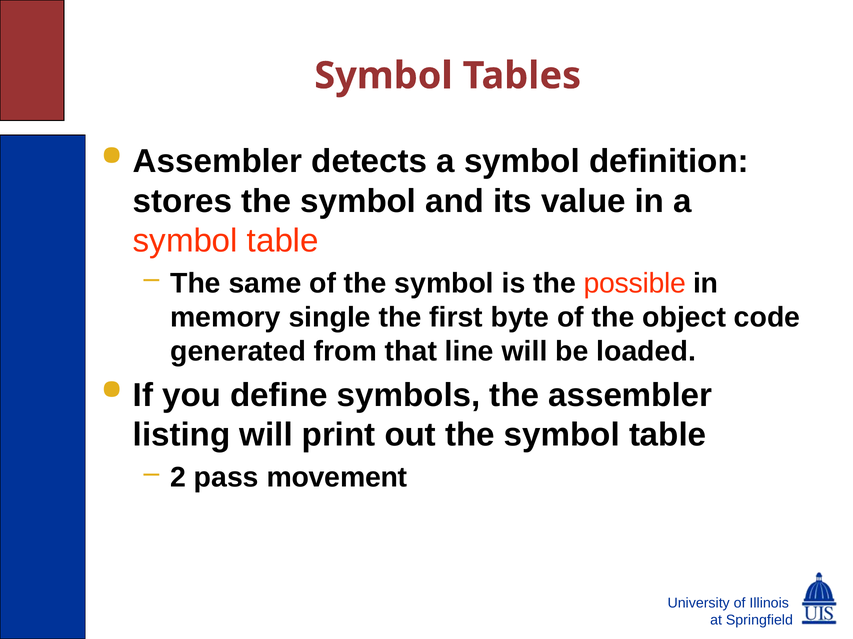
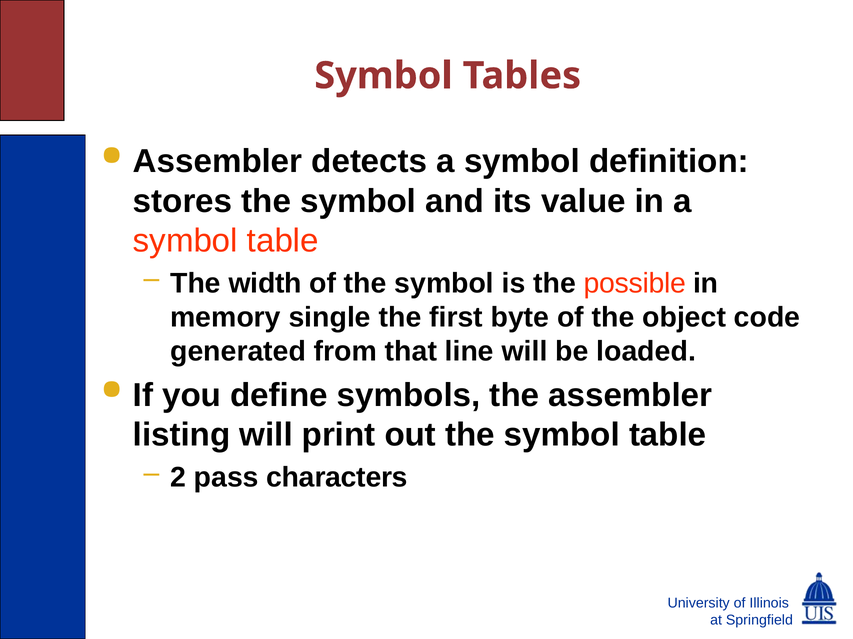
same: same -> width (265, 284)
movement: movement -> characters (337, 478)
